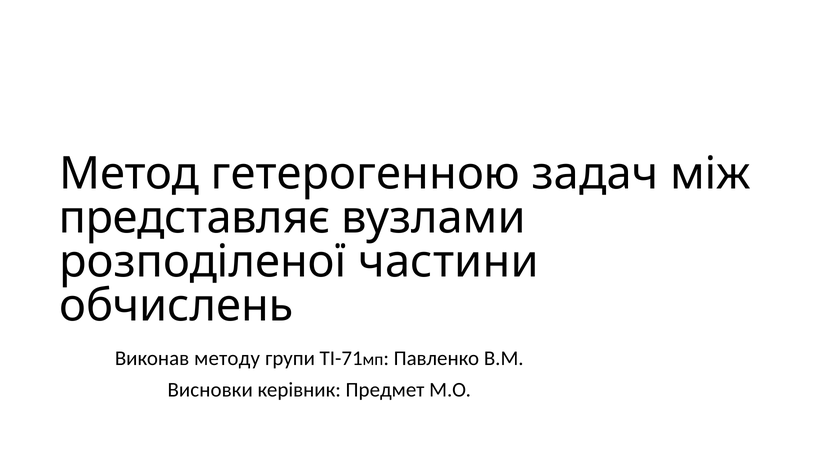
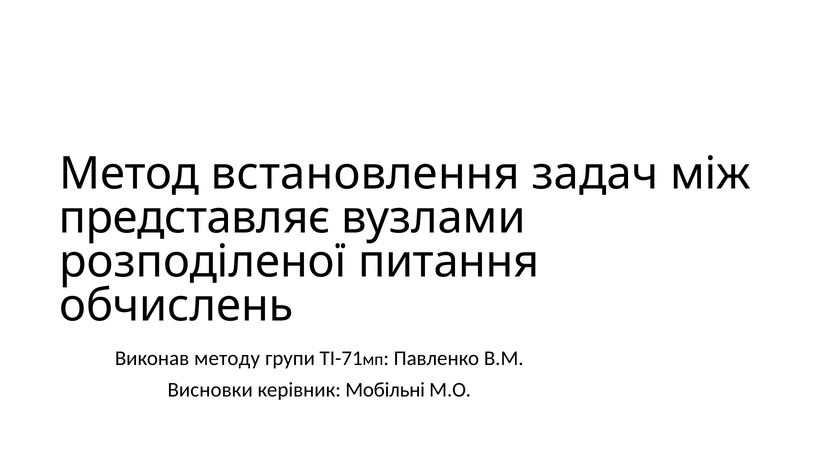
гетерогенною: гетерогенною -> встановлення (365, 174)
частини: частини -> питання (449, 262)
Предмет: Предмет -> Мобільні (385, 390)
